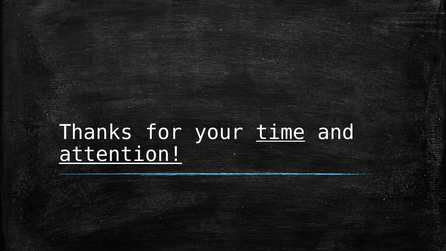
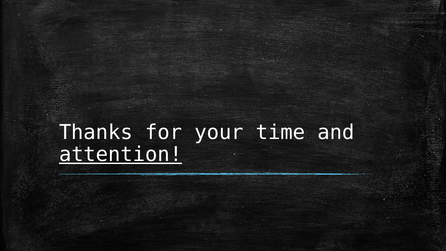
time underline: present -> none (281, 132)
